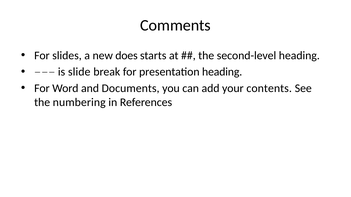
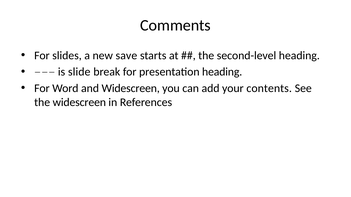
does: does -> save (126, 56)
and Documents: Documents -> Widescreen (131, 88)
the numbering: numbering -> widescreen (79, 102)
